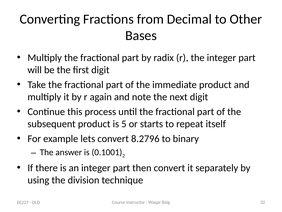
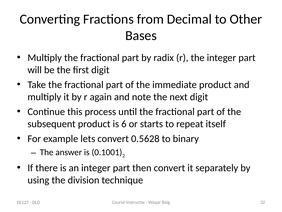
5: 5 -> 6 (124, 124)
8.2796: 8.2796 -> 0.5628 (145, 138)
